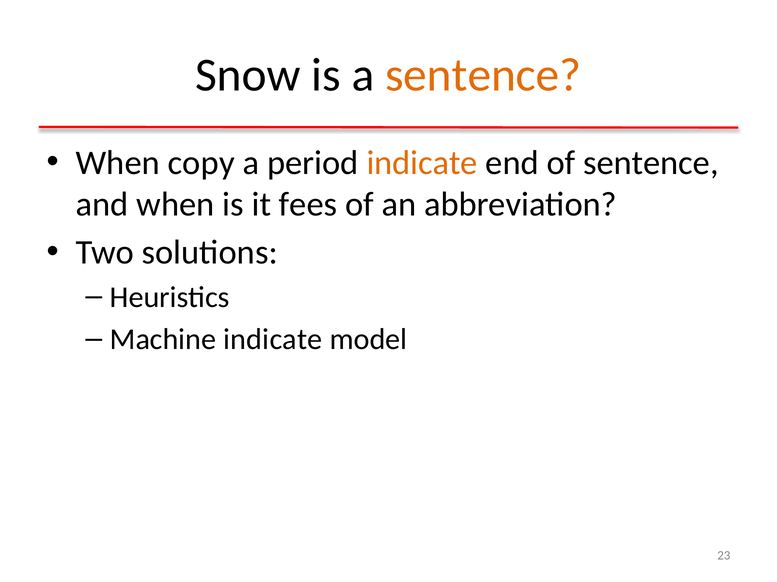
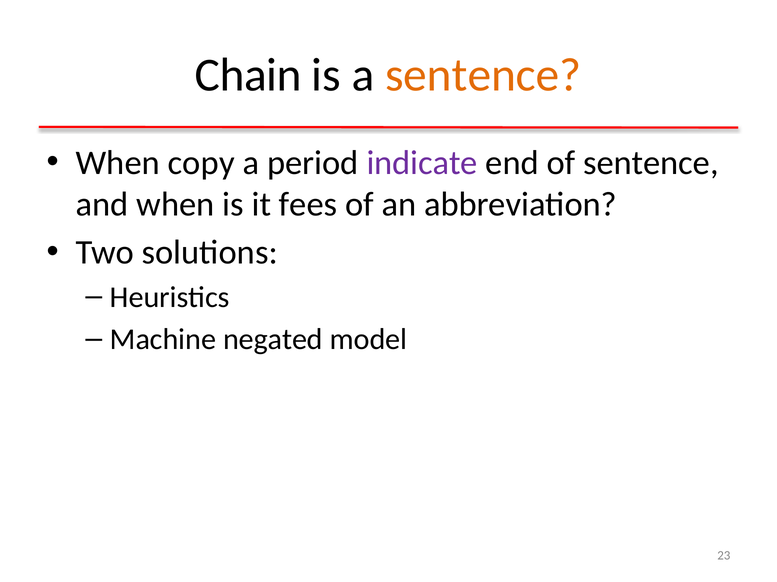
Snow: Snow -> Chain (248, 75)
indicate colour: orange -> purple (422, 163)
Machine indicate: indicate -> negated (273, 340)
